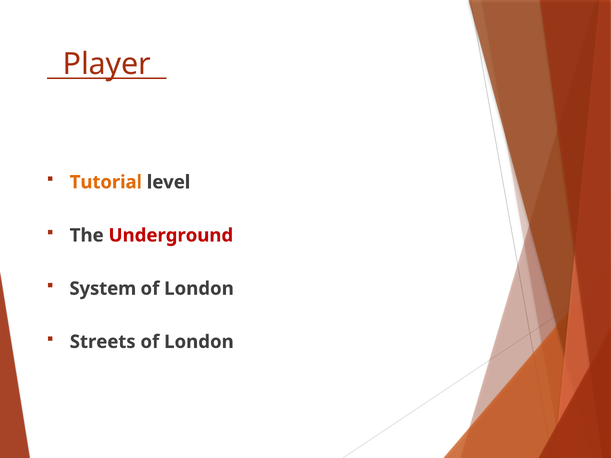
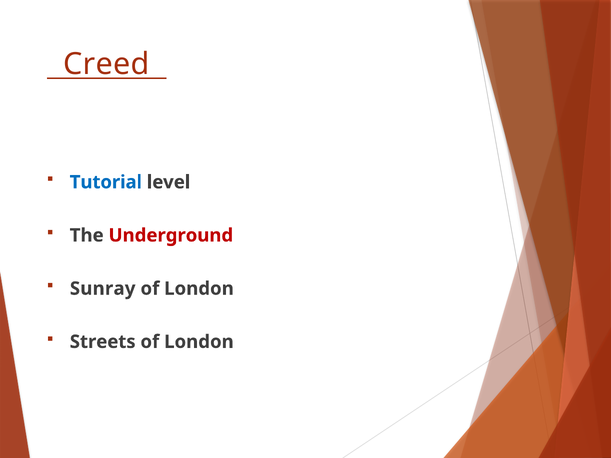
Player: Player -> Creed (106, 64)
Tutorial colour: orange -> blue (106, 182)
System: System -> Sunray (103, 289)
